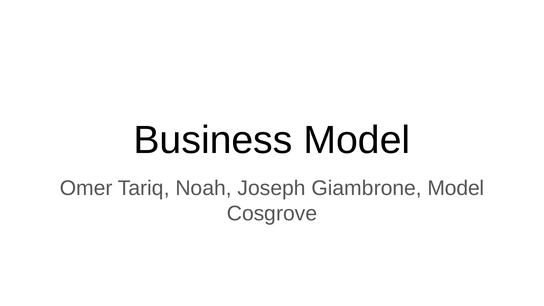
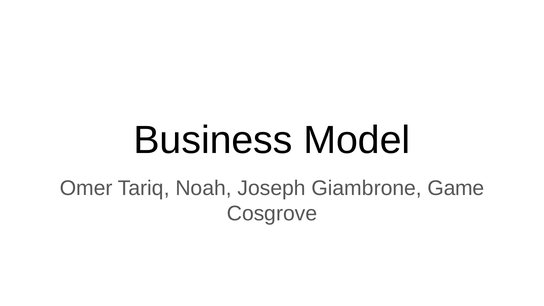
Giambrone Model: Model -> Game (456, 188)
